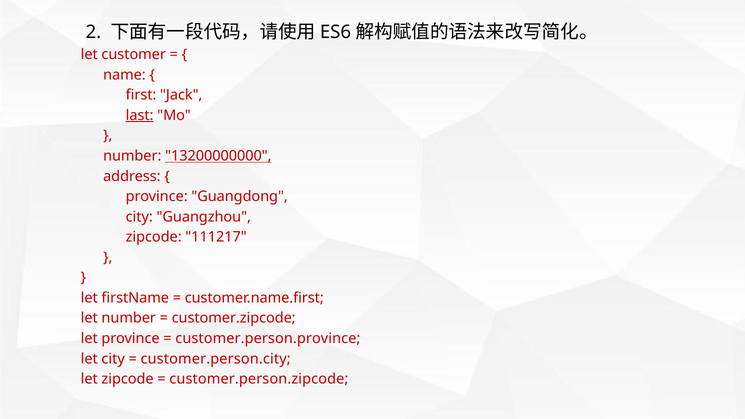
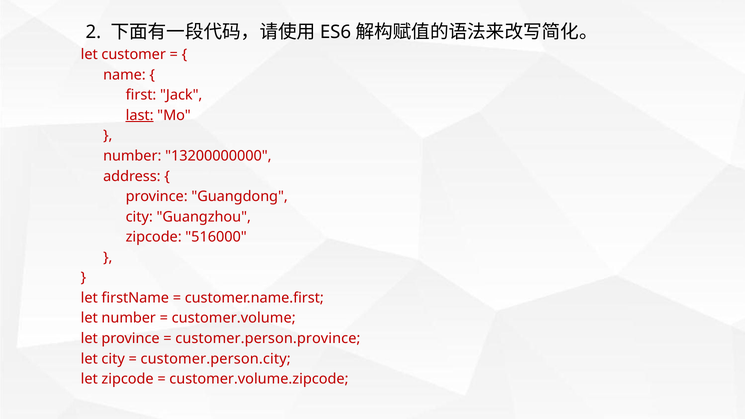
13200000000 underline: present -> none (218, 156)
111217: 111217 -> 516000 (216, 237)
customer.zipcode: customer.zipcode -> customer.volume (234, 318)
customer.person.zipcode: customer.person.zipcode -> customer.volume.zipcode (259, 379)
